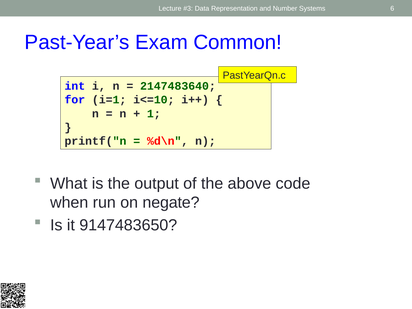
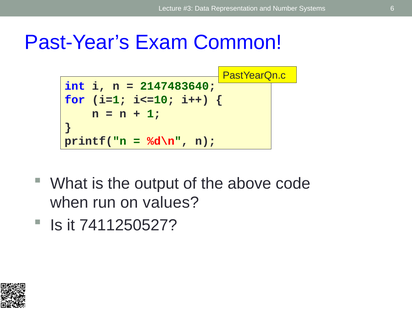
negate: negate -> values (171, 203)
9147483650: 9147483650 -> 7411250527 (128, 225)
